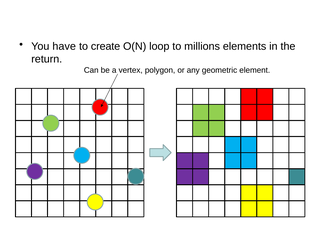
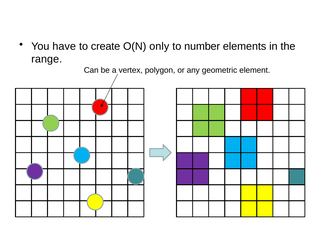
loop: loop -> only (159, 46)
millions: millions -> number (202, 46)
return: return -> range (47, 59)
